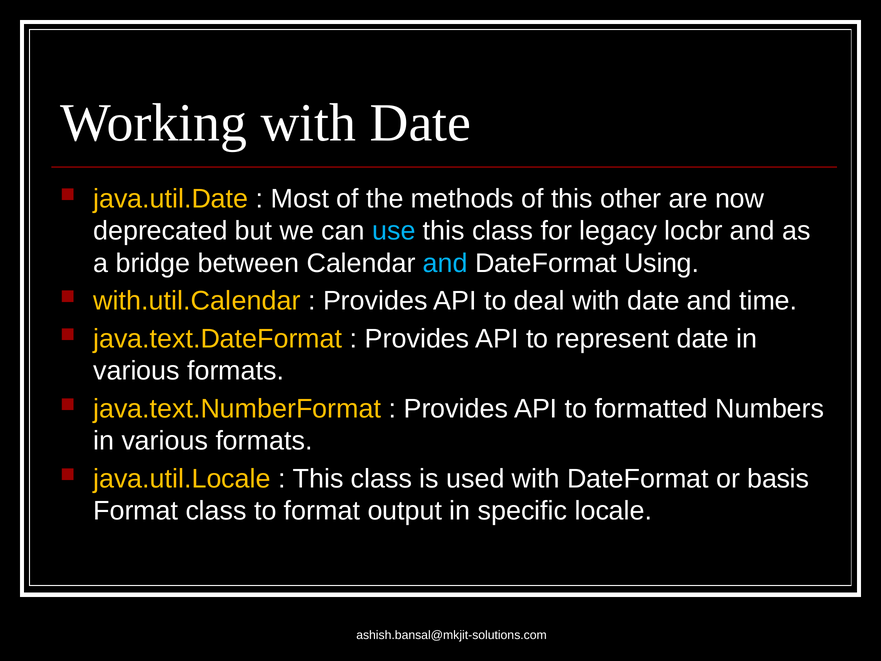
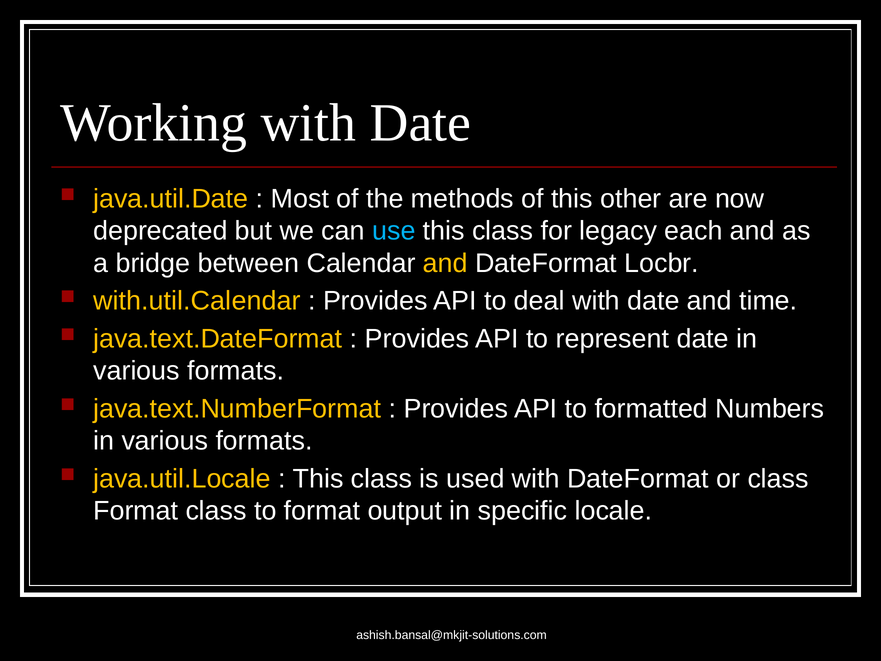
locbr: locbr -> each (693, 231)
and colour: light blue -> yellow (445, 263)
Using: Using -> Locbr (662, 263)
or basis: basis -> class (778, 478)
